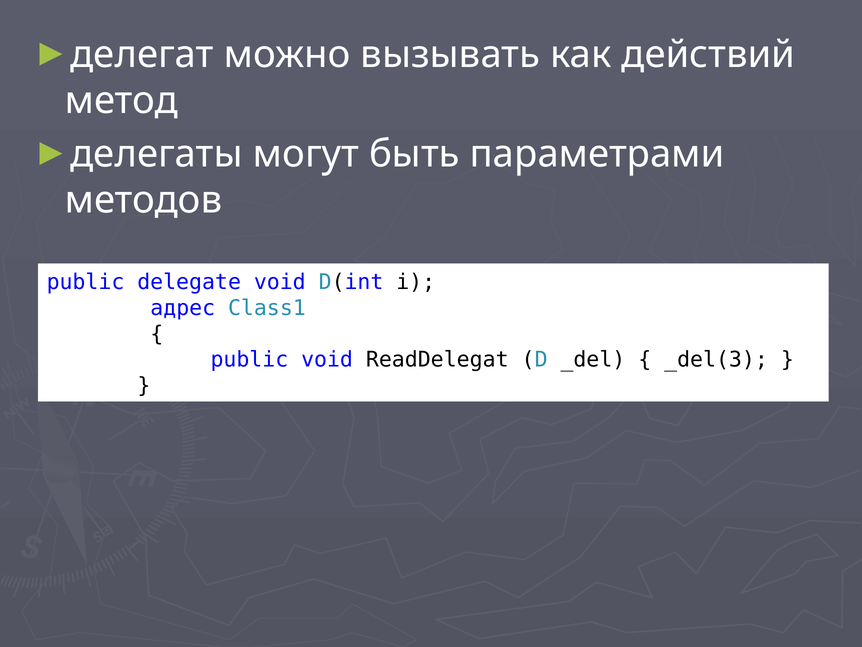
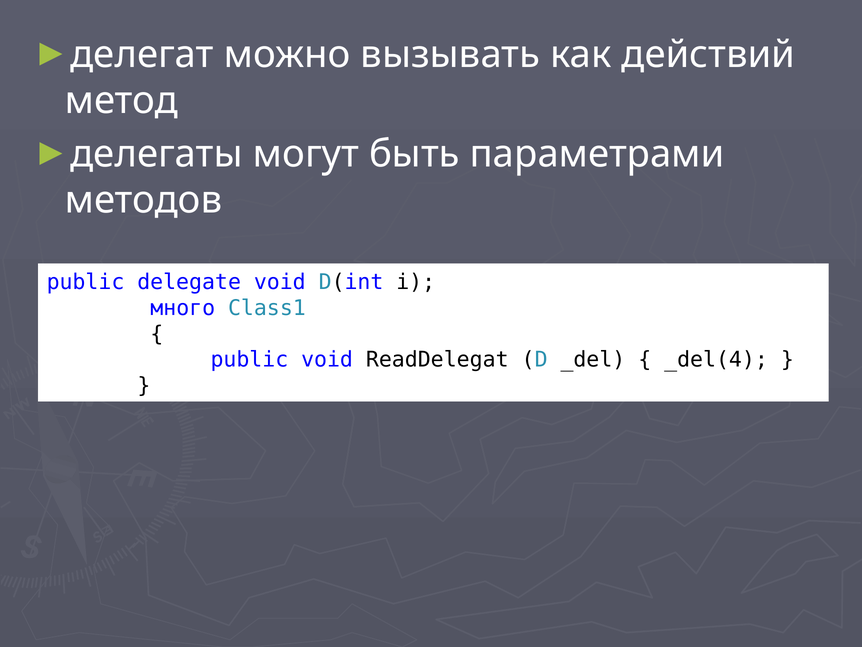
адрес: адрес -> много (183, 308)
_del(3: _del(3 -> _del(4 (716, 360)
